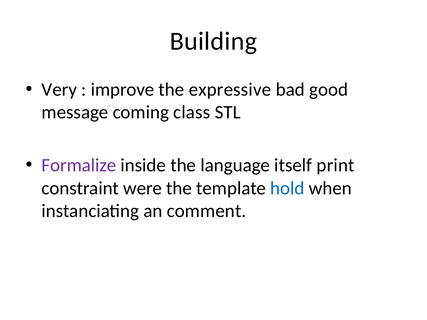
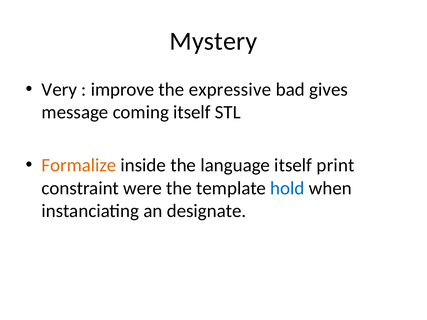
Building: Building -> Mystery (213, 41)
good: good -> gives (329, 90)
coming class: class -> itself (192, 112)
Formalize colour: purple -> orange (79, 166)
comment: comment -> designate (207, 211)
